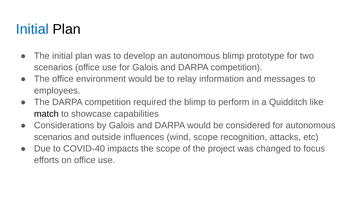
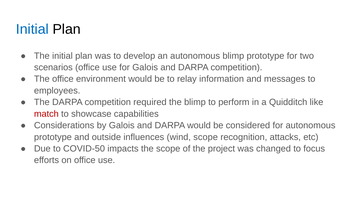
match colour: black -> red (46, 114)
scenarios: scenarios -> prototype (53, 137)
COVID-40: COVID-40 -> COVID-50 (84, 149)
